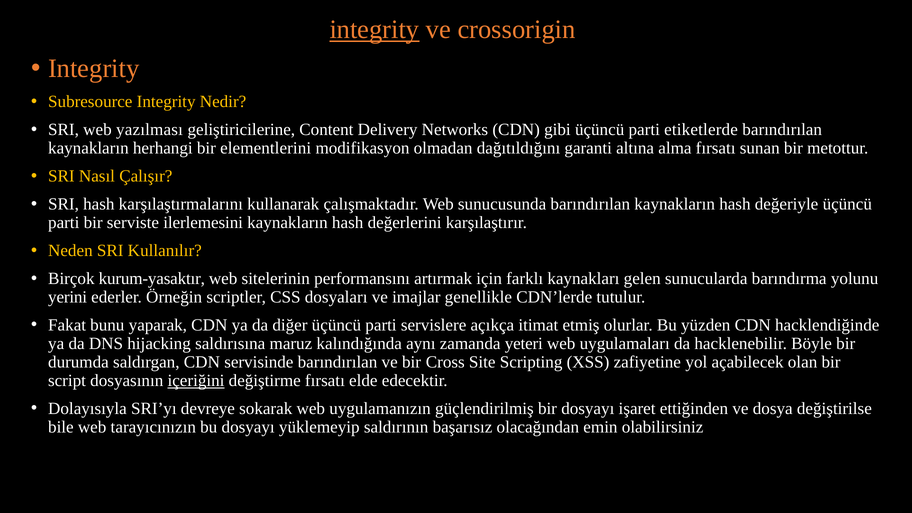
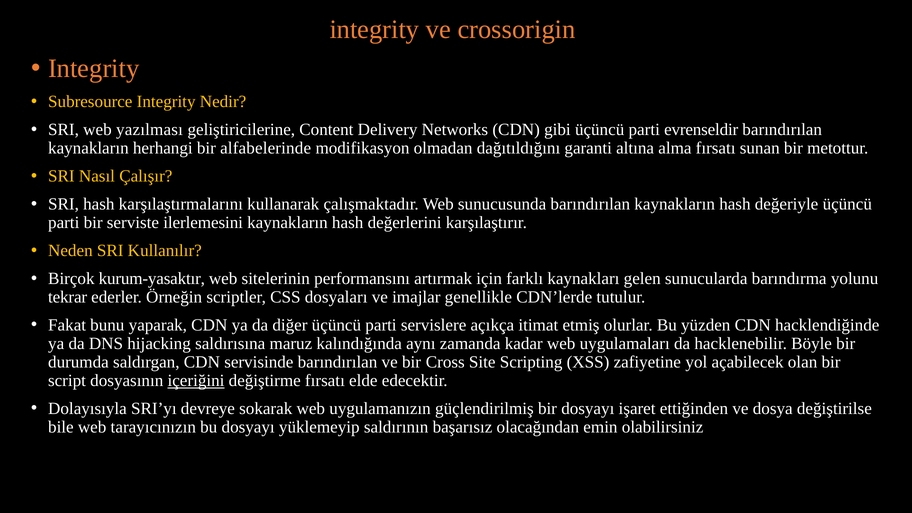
integrity underline: present -> none (374, 30)
etiketlerde: etiketlerde -> evrenseldir (701, 130)
elementlerini: elementlerini -> alfabelerinde (266, 148)
yerini: yerini -> tekrar (68, 297)
yeteri: yeteri -> kadar (524, 343)
